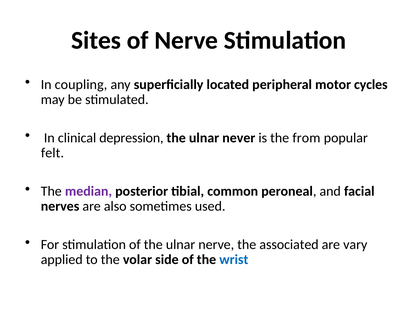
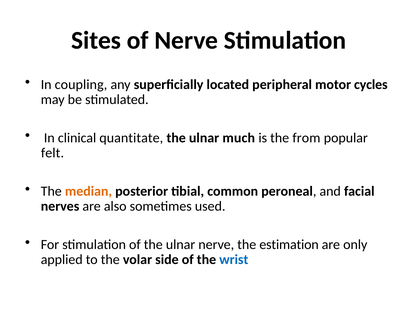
depression: depression -> quantitate (131, 138)
never: never -> much (239, 138)
median colour: purple -> orange (88, 192)
associated: associated -> estimation (289, 245)
vary: vary -> only (355, 245)
